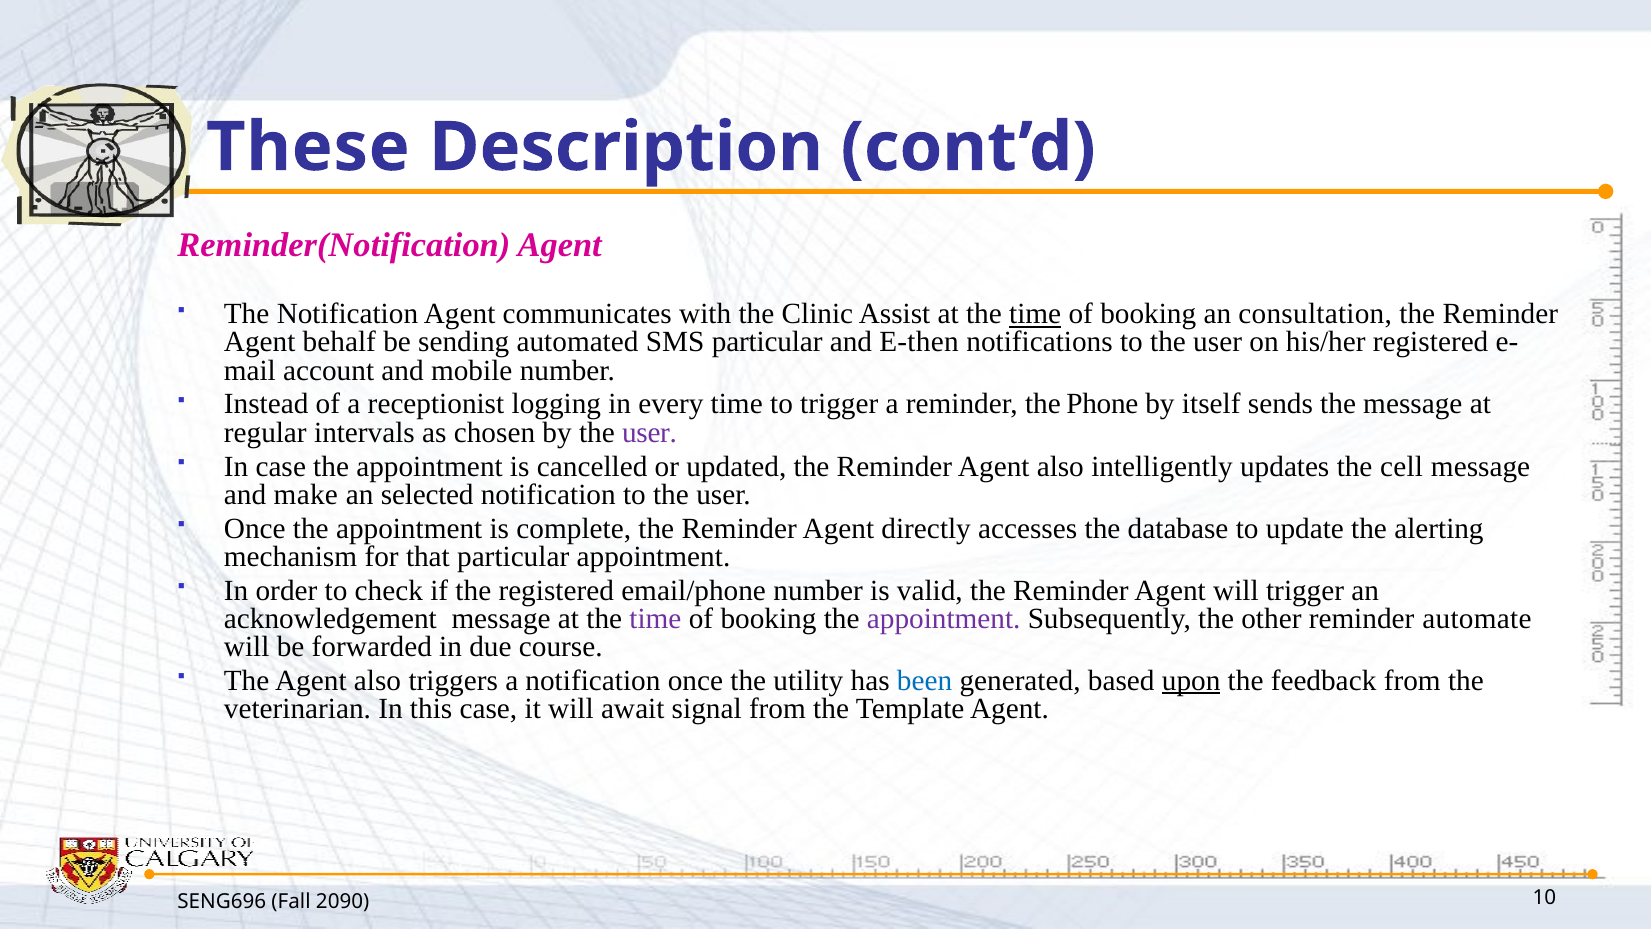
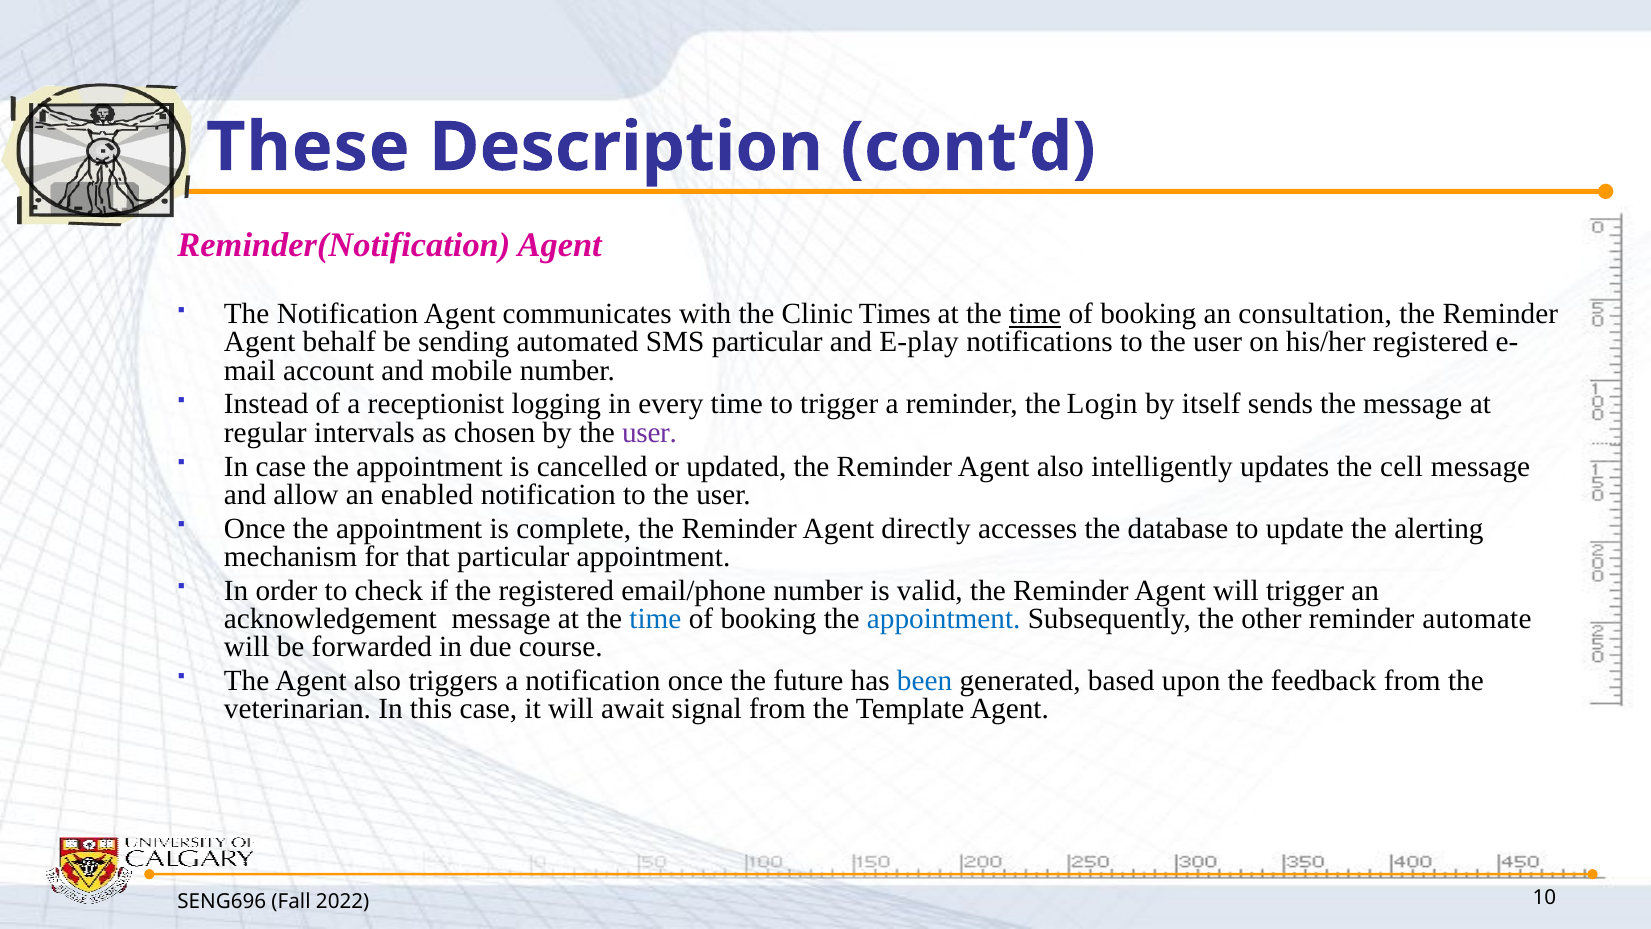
Assist: Assist -> Times (895, 314)
E-then: E-then -> E-play (919, 342)
Phone: Phone -> Login (1102, 404)
make: make -> allow (306, 494)
selected: selected -> enabled (427, 494)
time colour: purple -> blue (655, 618)
appointment colour: purple -> blue (944, 618)
utility: utility -> future (808, 680)
upon underline: present -> none (1191, 680)
2090: 2090 -> 2022 (343, 901)
